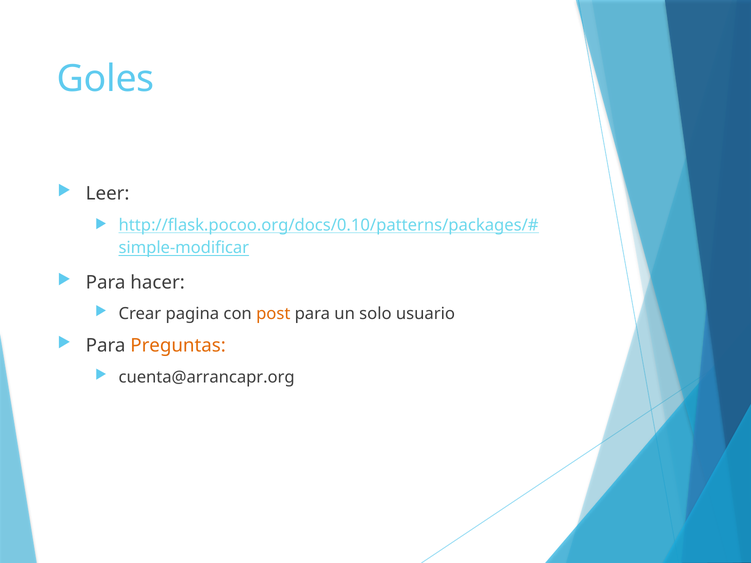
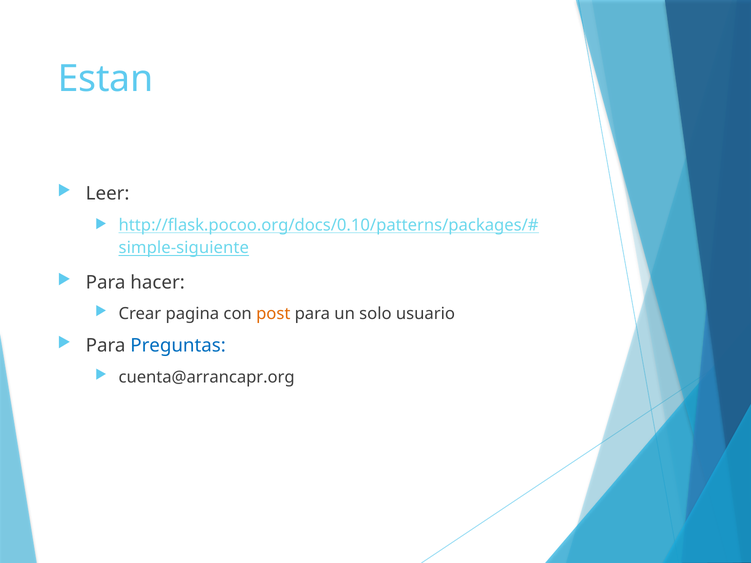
Goles: Goles -> Estan (106, 79)
simple-modificar: simple-modificar -> simple-siguiente (184, 248)
Preguntas colour: orange -> blue (178, 346)
